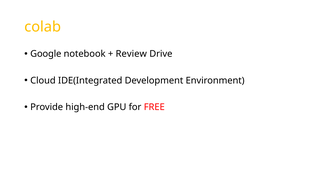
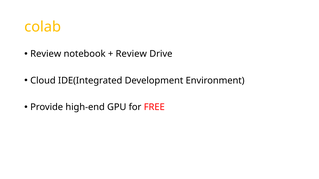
Google: Google -> Review (46, 54)
